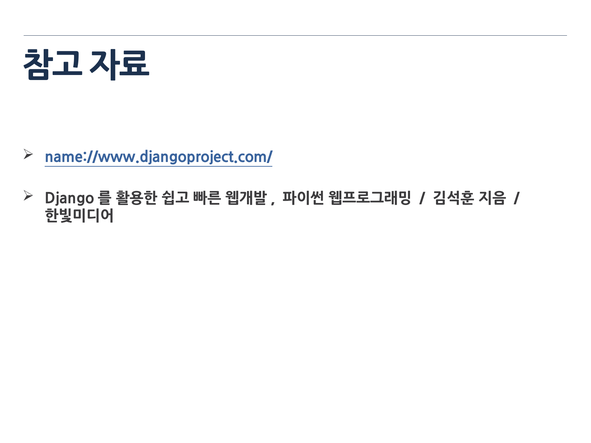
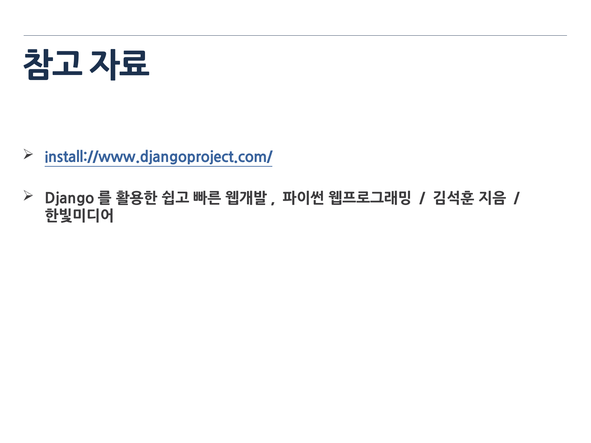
name://www.djangoproject.com/: name://www.djangoproject.com/ -> install://www.djangoproject.com/ (159, 157)
